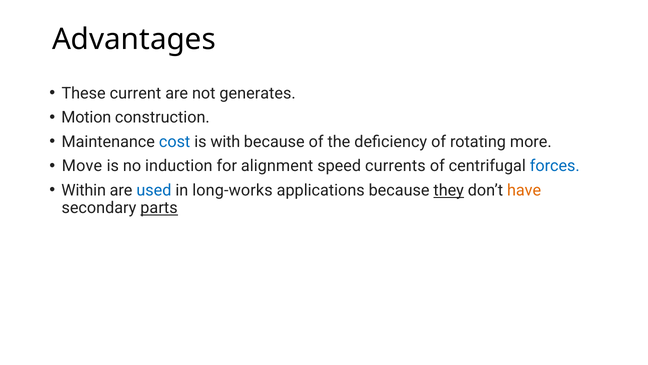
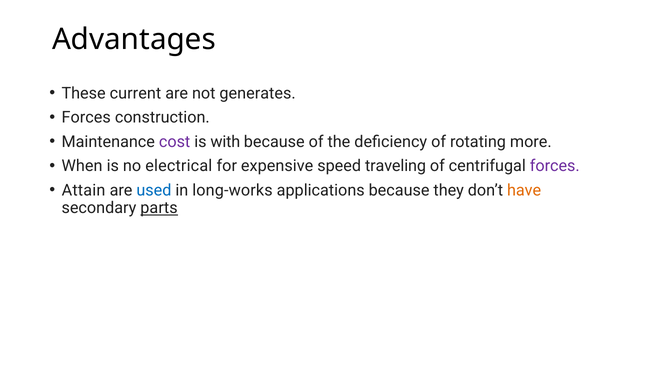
Motion: Motion -> Forces (86, 117)
cost colour: blue -> purple (175, 142)
Move: Move -> When (82, 166)
induction: induction -> electrical (179, 166)
alignment: alignment -> expensive (277, 166)
currents: currents -> traveling (396, 166)
forces colour: blue -> purple (555, 166)
Within: Within -> Attain (84, 190)
they underline: present -> none (449, 190)
